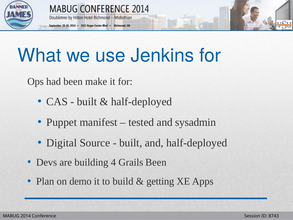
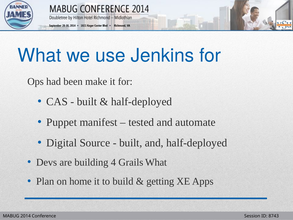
sysadmin: sysadmin -> automate (196, 122)
Grails Been: Been -> What (156, 162)
demo: demo -> home (80, 181)
